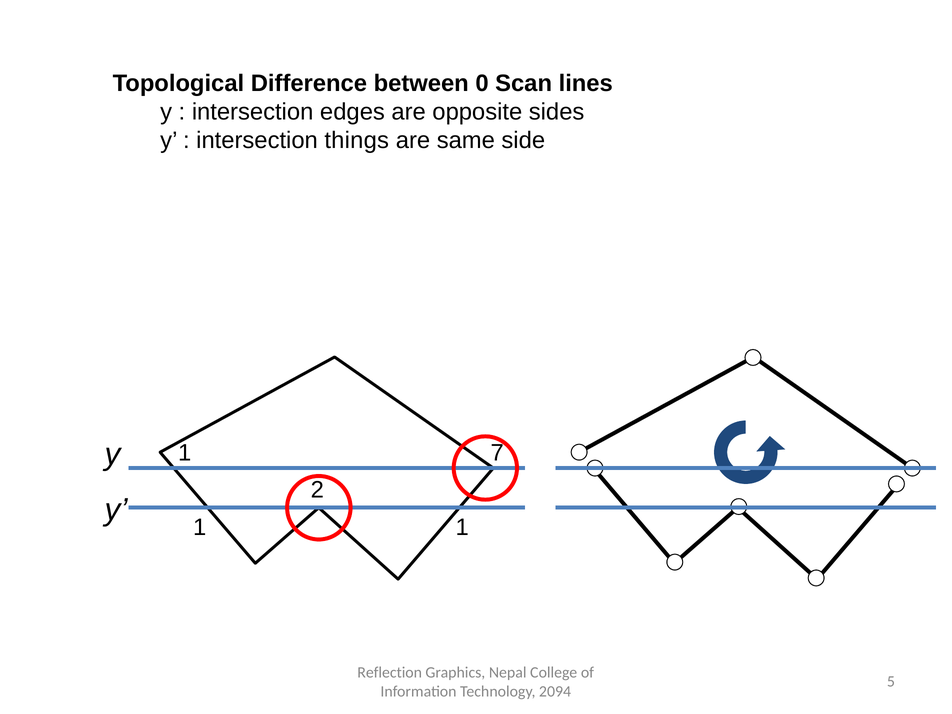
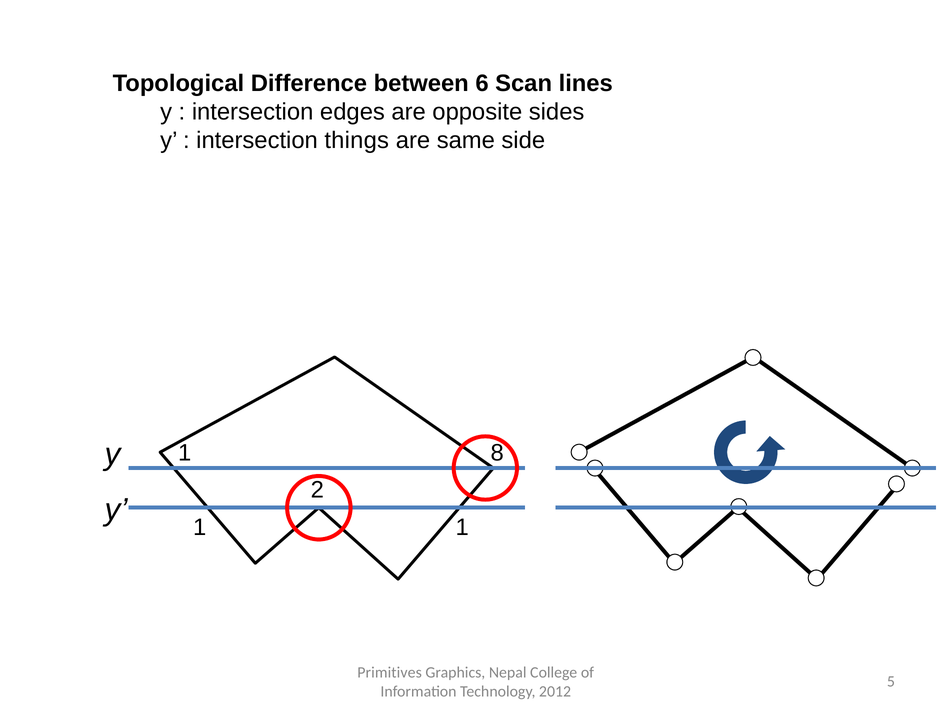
0: 0 -> 6 (482, 83)
7: 7 -> 8 (497, 453)
Reflection: Reflection -> Primitives (390, 672)
2094: 2094 -> 2012 (555, 691)
